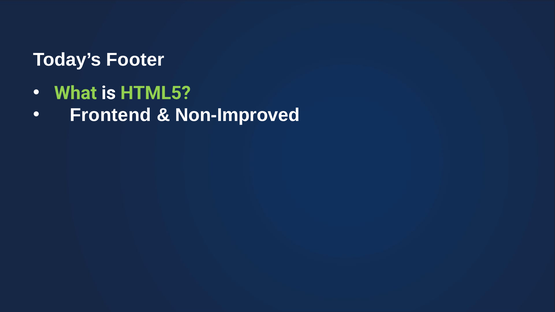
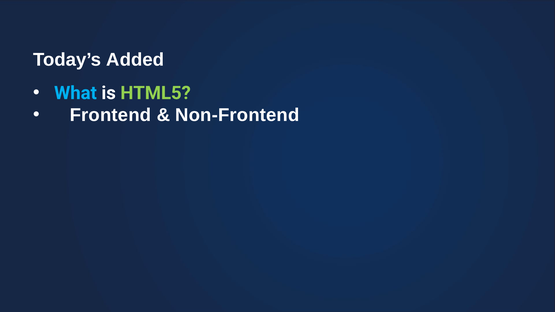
Footer: Footer -> Added (135, 60)
What colour: light green -> light blue (75, 93)
Non-Improved: Non-Improved -> Non-Frontend (237, 115)
